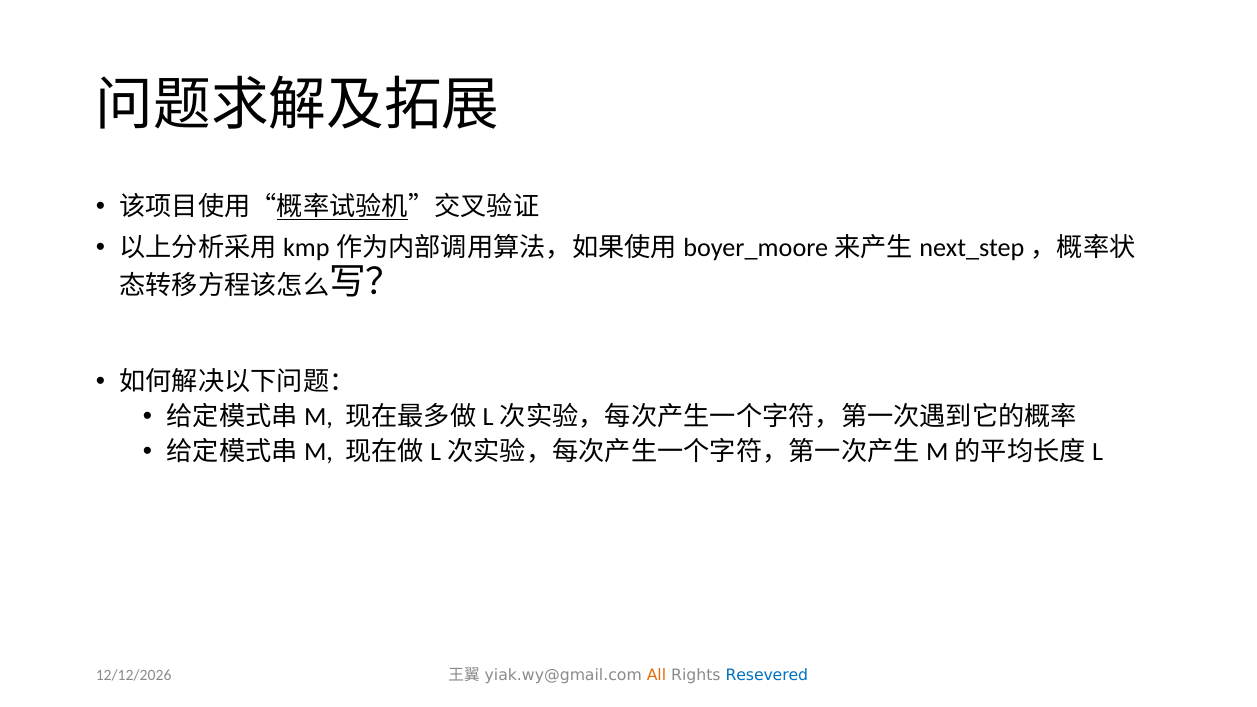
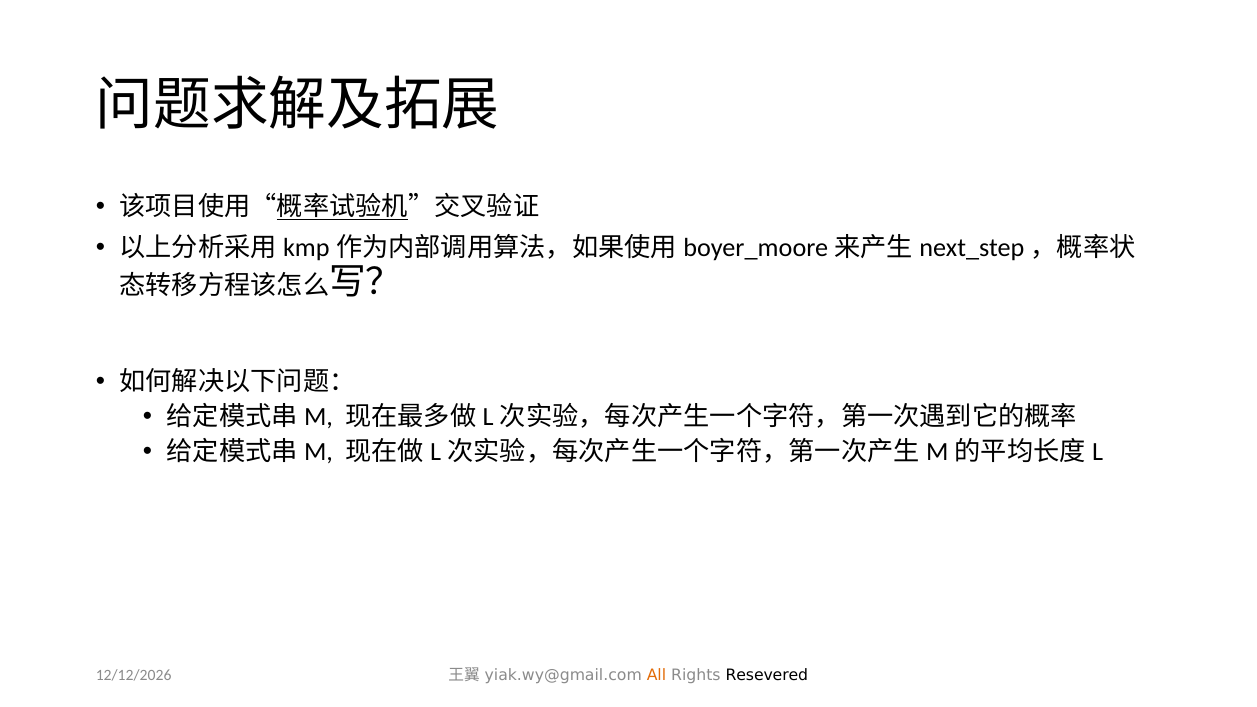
Resevered colour: blue -> black (767, 675)
